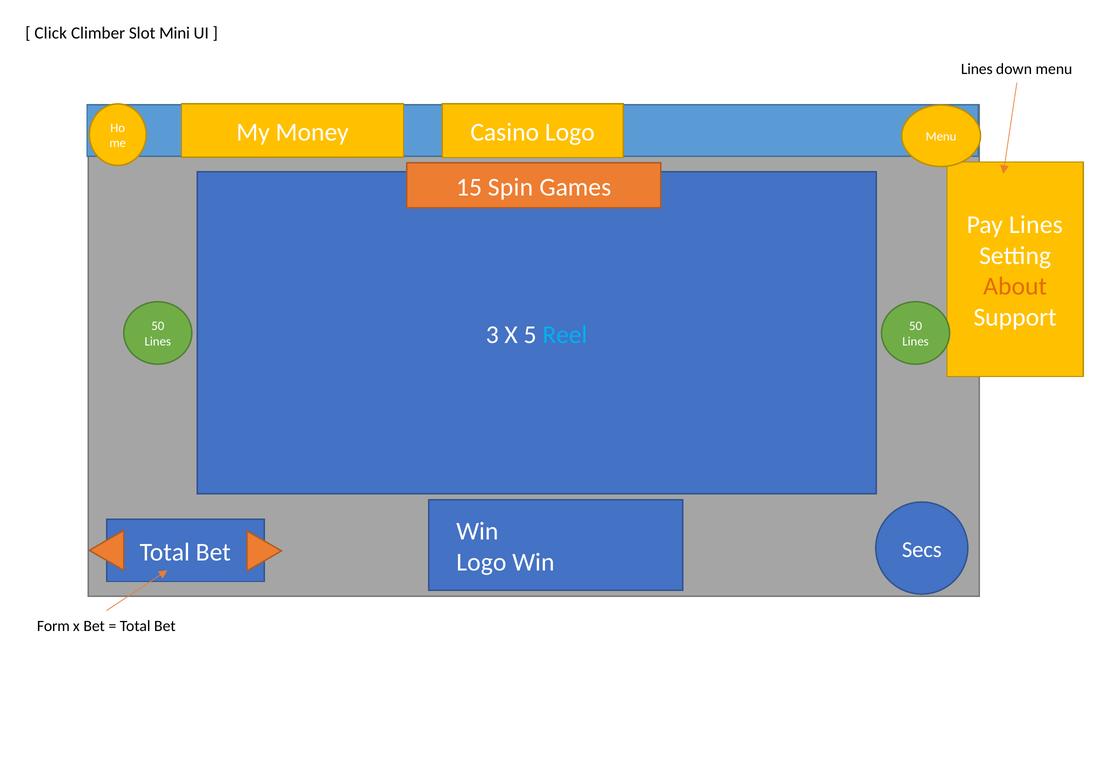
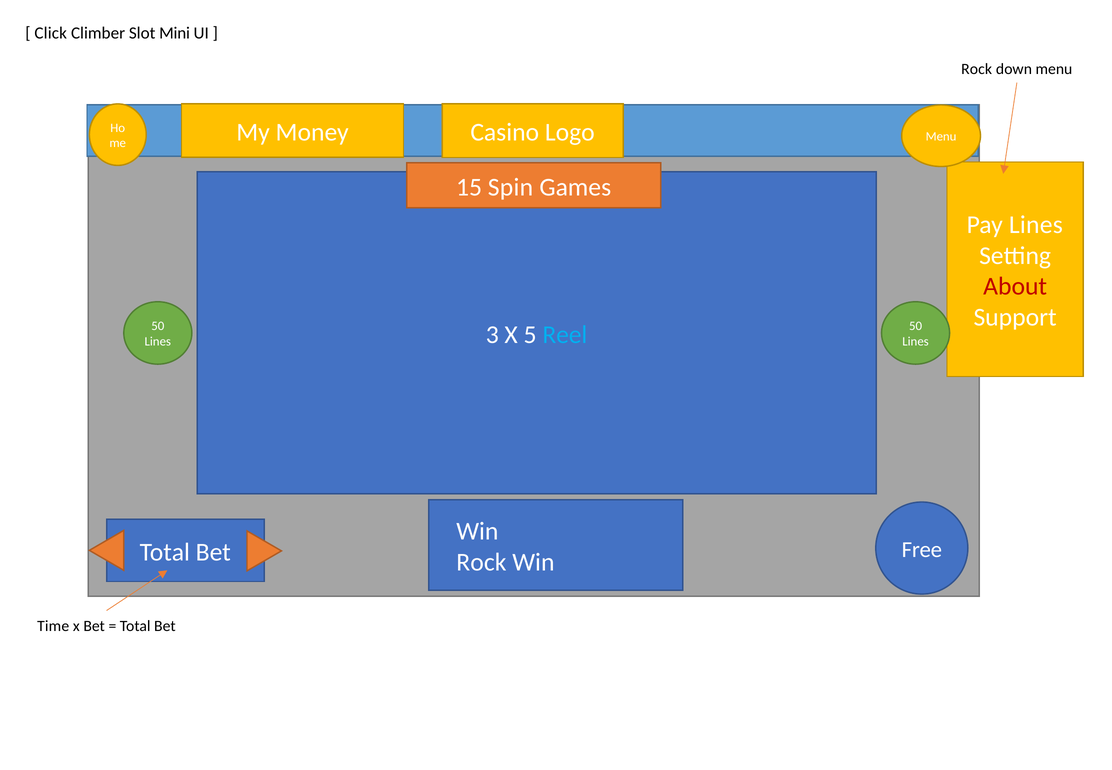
Lines: Lines -> Rock (977, 69)
About colour: orange -> red (1015, 286)
Secs: Secs -> Free (922, 550)
Logo: Logo -> Rock (481, 562)
Form: Form -> Time (53, 626)
